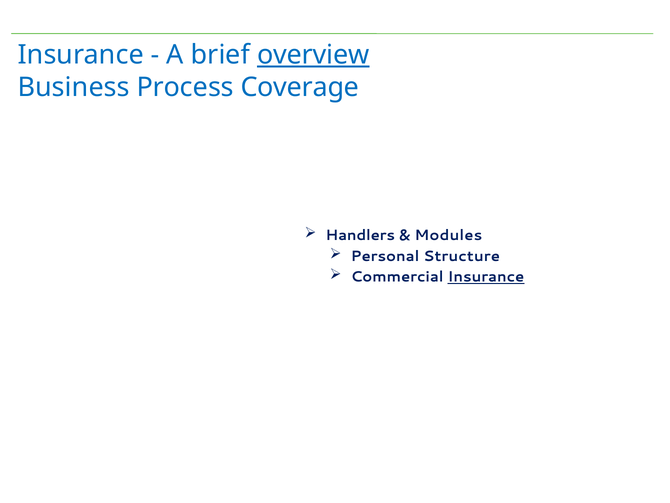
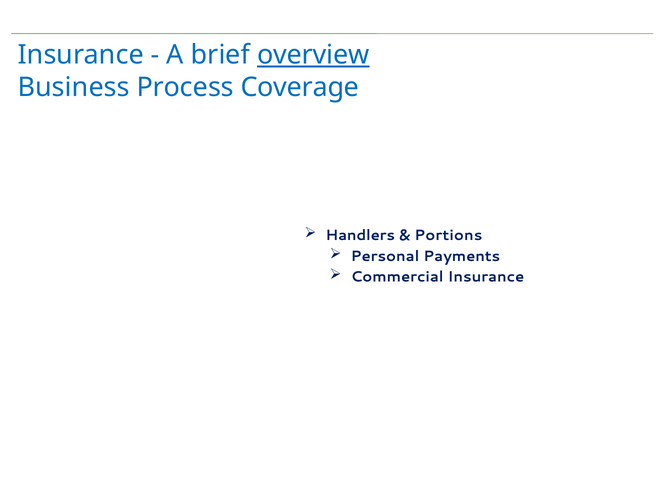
Modules: Modules -> Portions (448, 235)
Structure: Structure -> Payments (462, 256)
Insurance underline: present -> none (486, 277)
